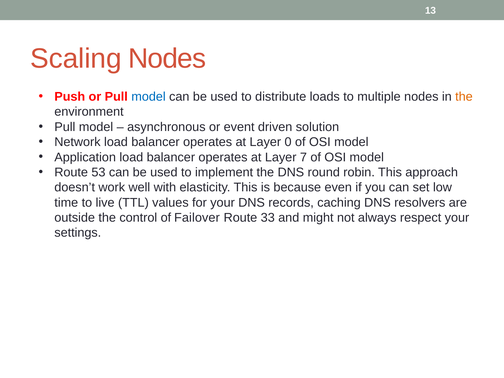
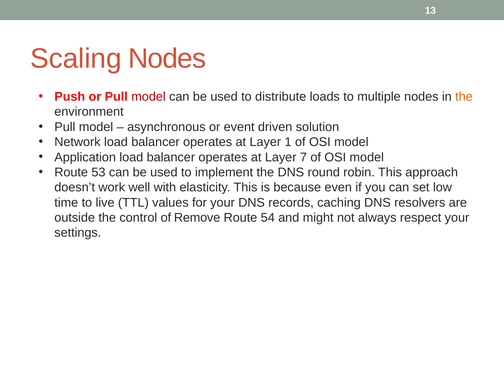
model colour: blue -> red (149, 97)
0: 0 -> 1 (288, 142)
Failover: Failover -> Remove (197, 218)
33: 33 -> 54 (268, 218)
